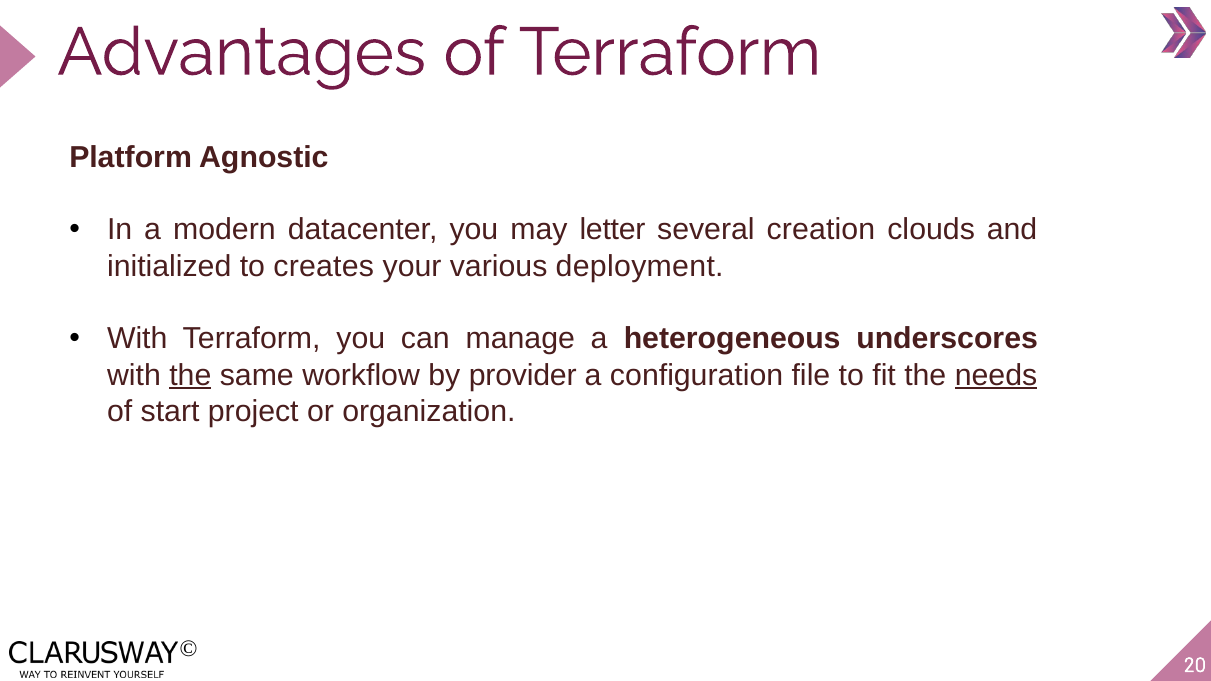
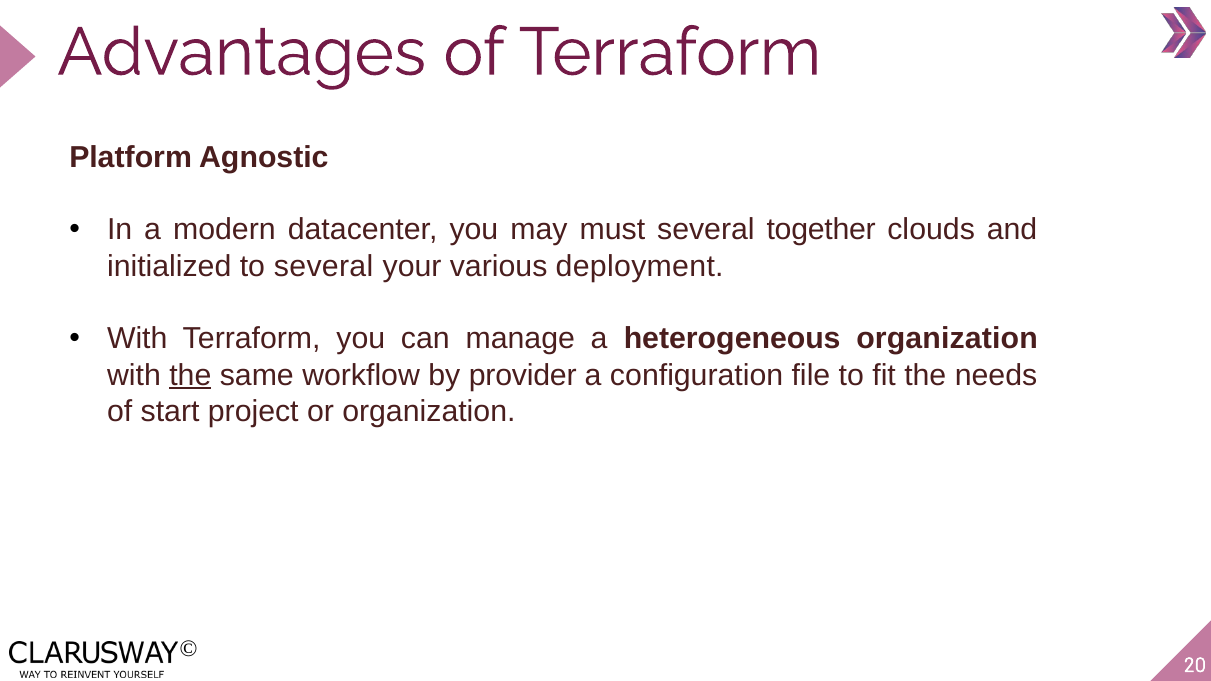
letter: letter -> must (612, 230)
creation: creation -> together (821, 230)
to creates: creates -> several (324, 266)
heterogeneous underscores: underscores -> organization (947, 339)
needs underline: present -> none (996, 375)
